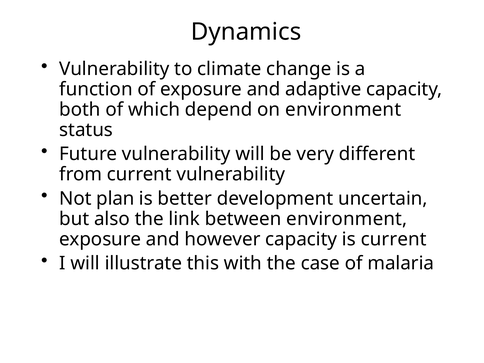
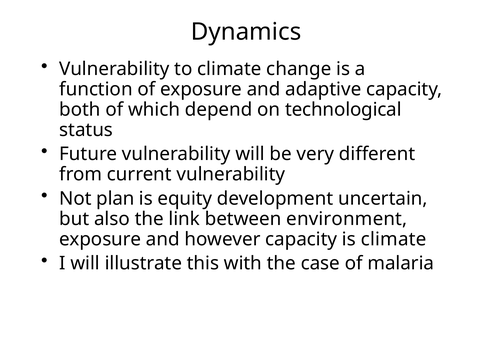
on environment: environment -> technological (343, 110)
better: better -> equity (185, 198)
is current: current -> climate (394, 239)
